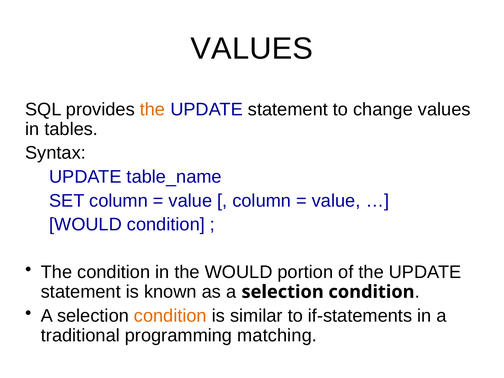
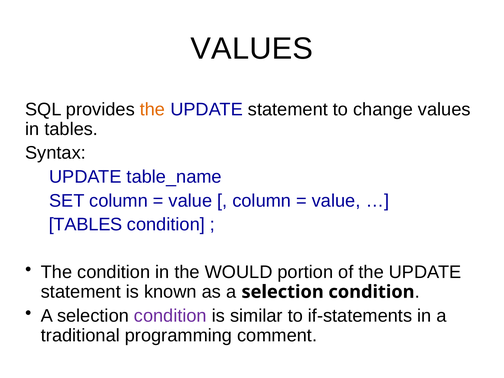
WOULD: WOULD -> TABLES (86, 225)
condition colour: orange -> purple (170, 316)
matching: matching -> comment (277, 335)
